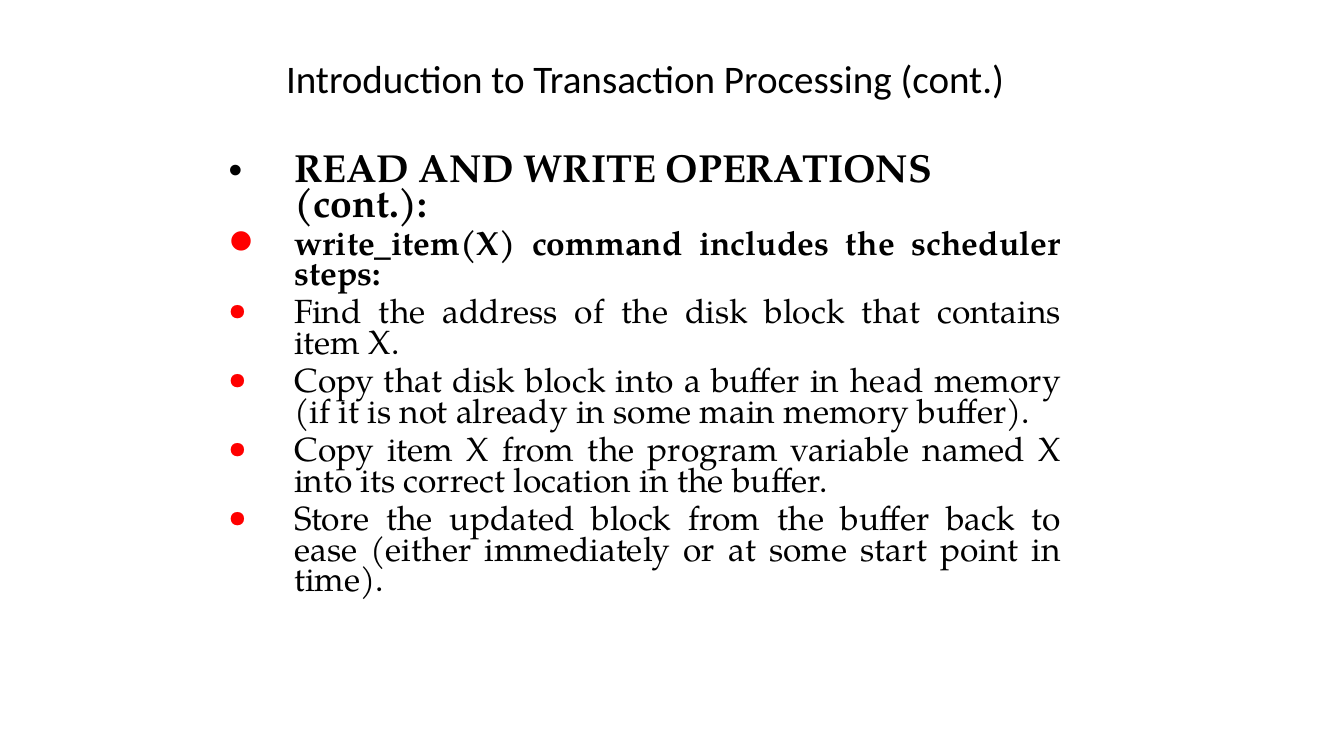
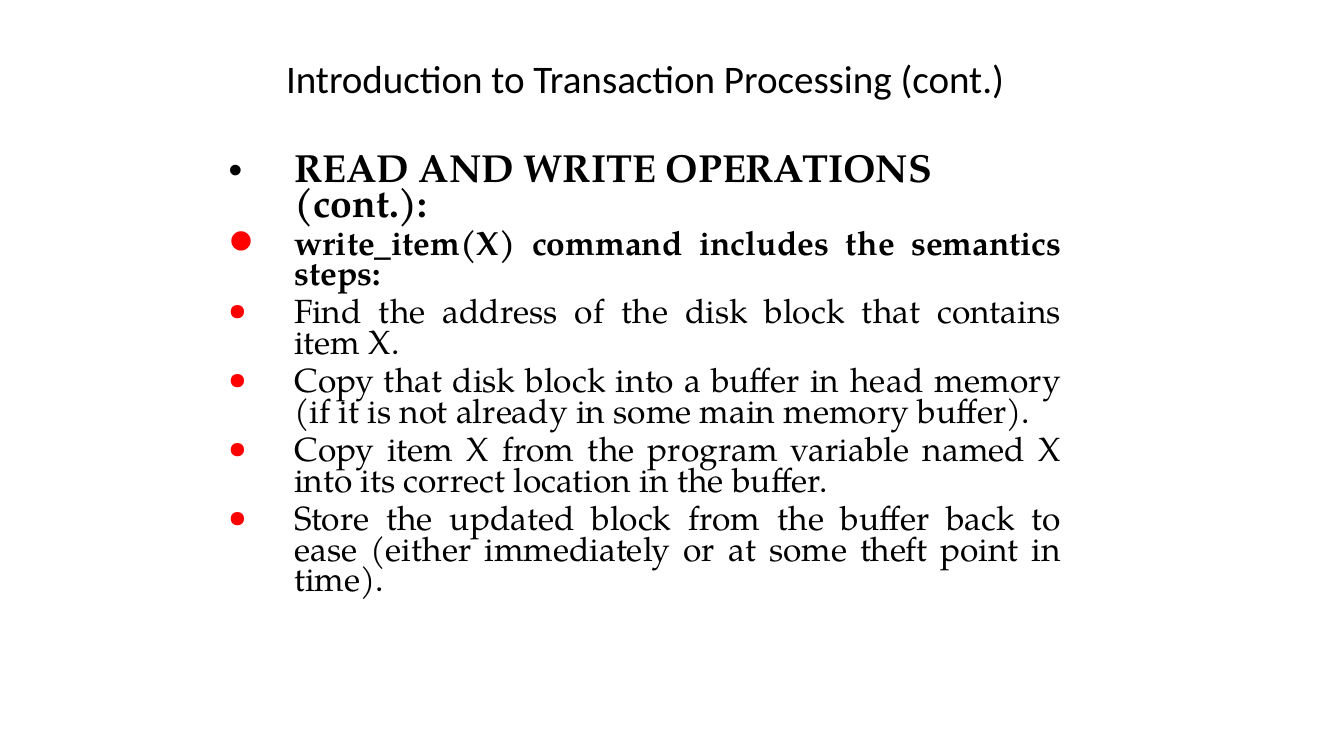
scheduler: scheduler -> semantics (986, 245)
start: start -> theft (894, 550)
